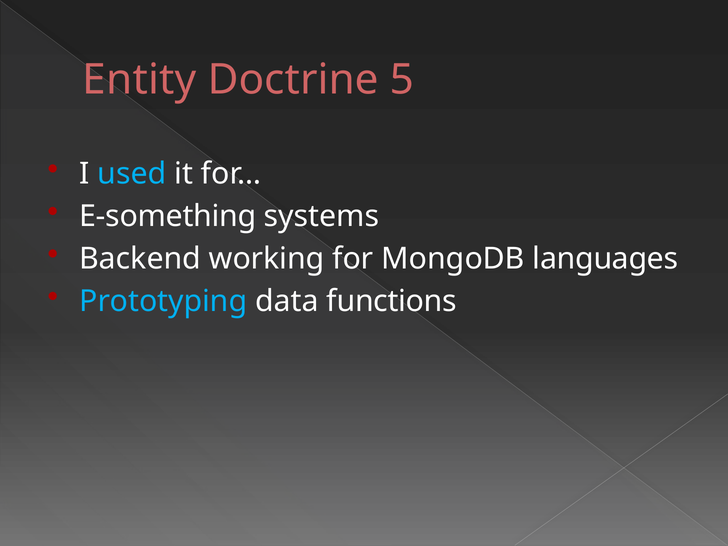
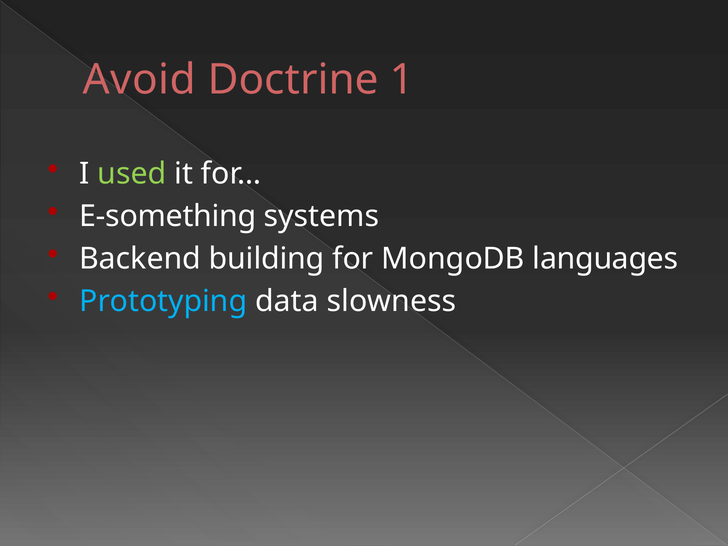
Entity: Entity -> Avoid (139, 80)
5: 5 -> 1 (402, 80)
used colour: light blue -> light green (132, 174)
working: working -> building (267, 259)
functions: functions -> slowness (392, 301)
